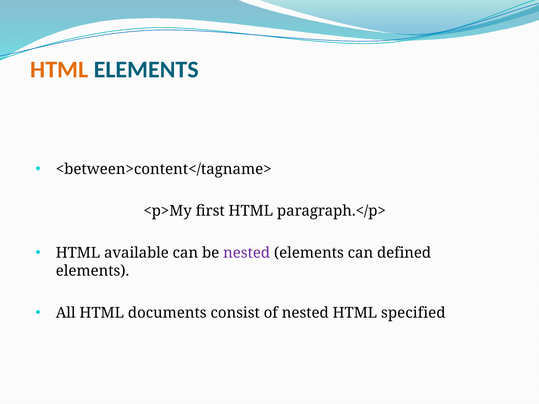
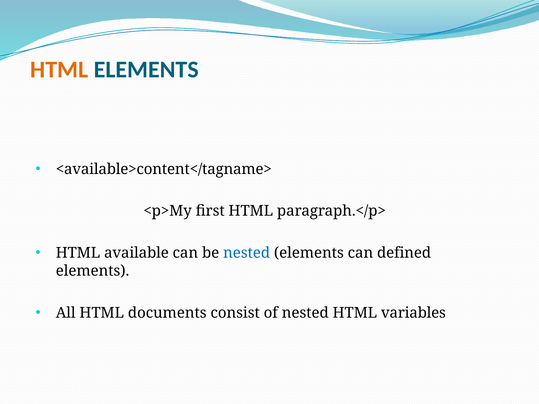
<between>content</tagname>: <between>content</tagname> -> <available>content</tagname> (164, 169)
nested colour: purple -> blue (247, 253)
specified: specified -> variables (413, 313)
